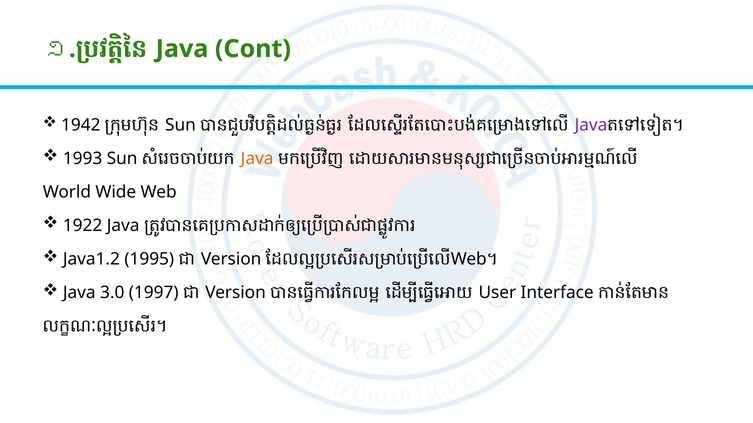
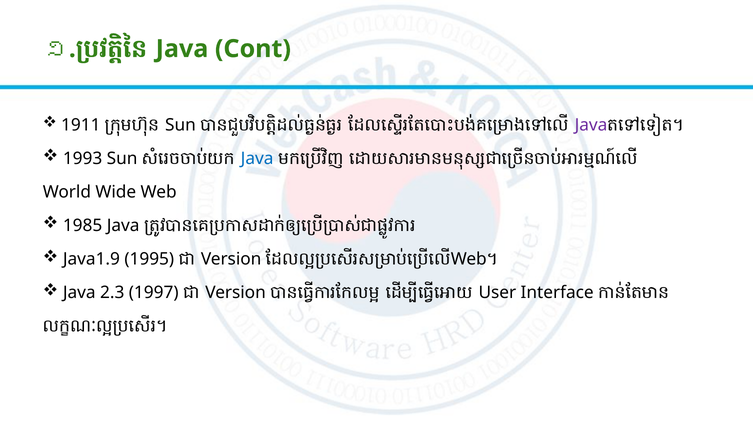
1942: 1942 -> 1911 (81, 125)
Java colour: orange -> blue (257, 159)
1922: 1922 -> 1985 (83, 226)
Java1.2: Java1.2 -> Java1.9 (91, 259)
3.0: 3.0 -> 2.3 (112, 293)
